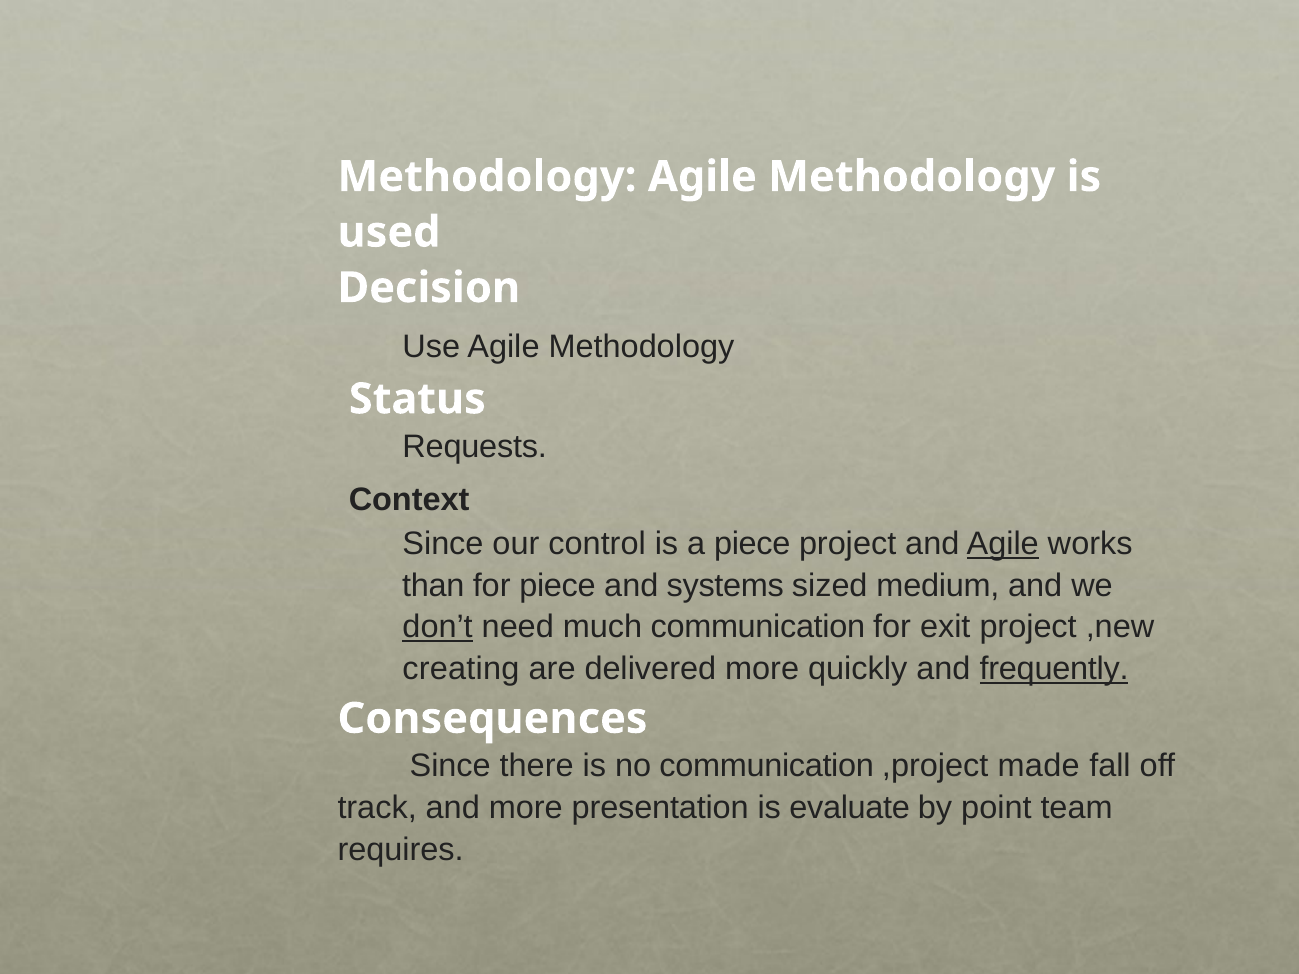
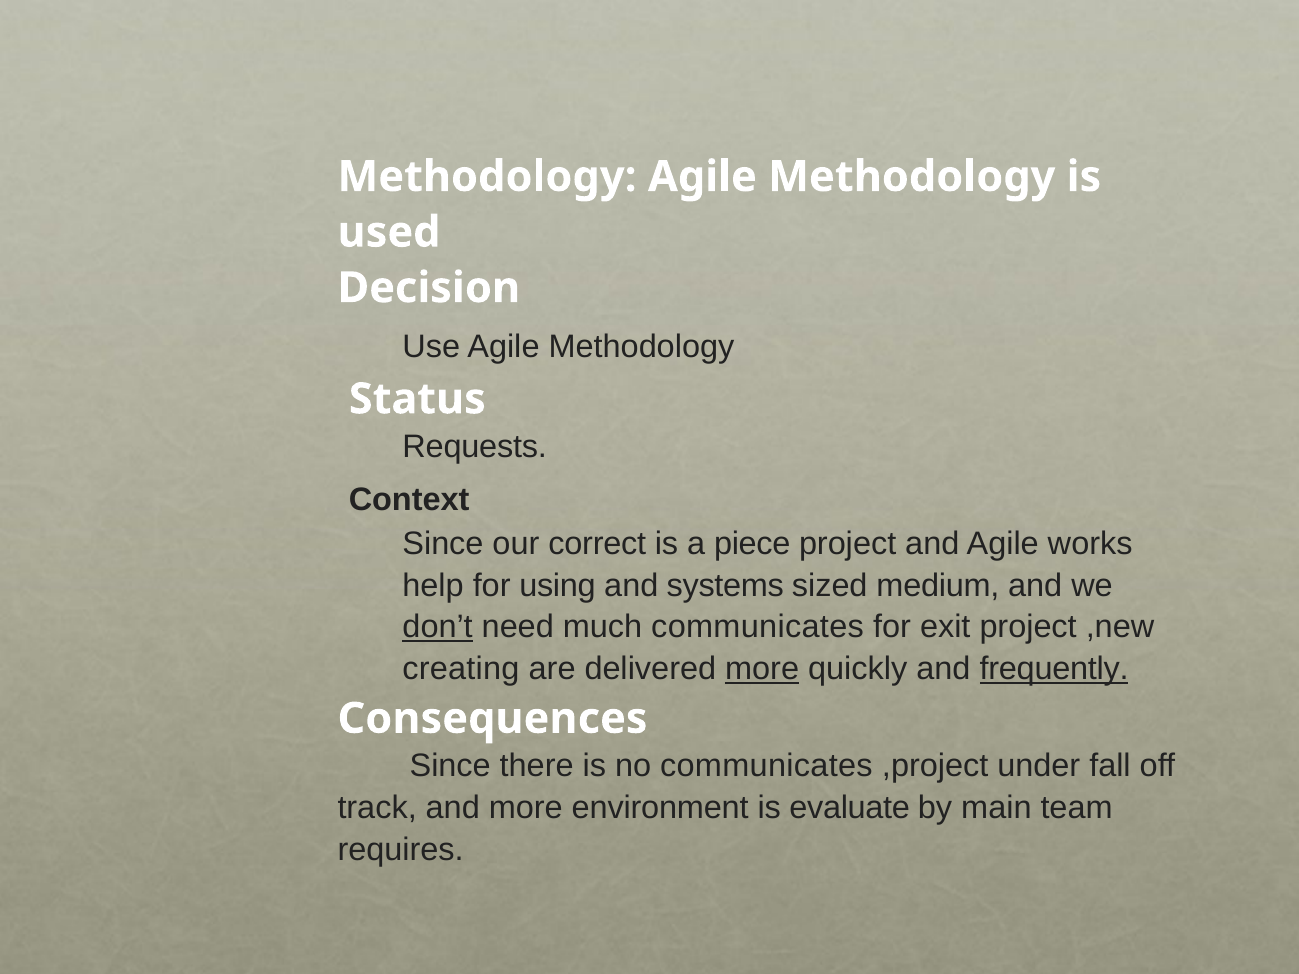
control: control -> correct (597, 544)
Agile underline: present -> none (1003, 544)
than: than -> help (433, 586)
for piece: piece -> using (557, 586)
much communication: communication -> communicates (758, 627)
more underline: none -> present (762, 669)
no communication: communication -> communicates (766, 766)
made: made -> under (1039, 766)
presentation: presentation -> environment (660, 808)
point: point -> main (996, 808)
